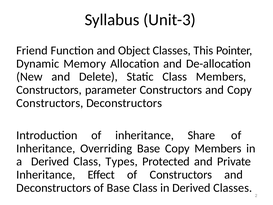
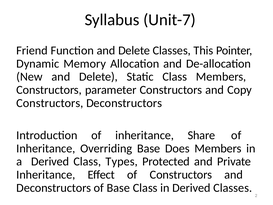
Unit-3: Unit-3 -> Unit-7 (170, 20)
Function and Object: Object -> Delete (134, 50)
Base Copy: Copy -> Does (177, 148)
